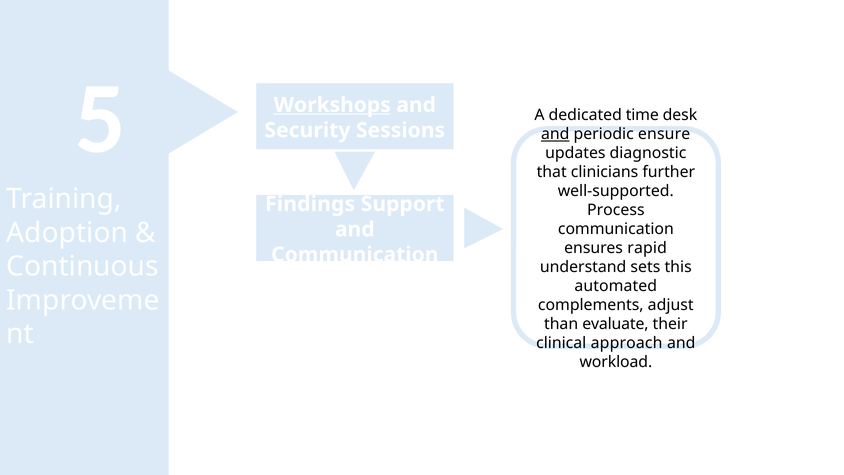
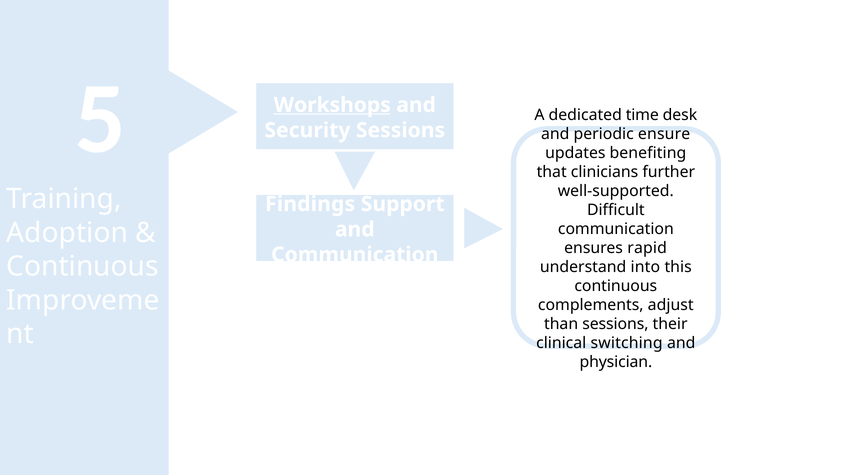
and underline: present -> none (555, 134)
diagnostic: diagnostic -> benefiting (648, 153)
Process: Process -> Difficult (616, 210)
sets: sets -> into (645, 267)
automated: automated -> continuous (616, 286)
than evaluate: evaluate -> sessions (615, 324)
approach: approach -> switching (627, 343)
workload: workload -> physician (616, 362)
